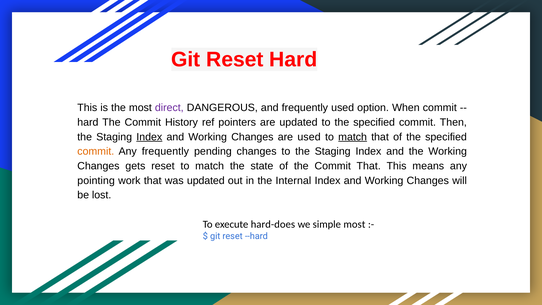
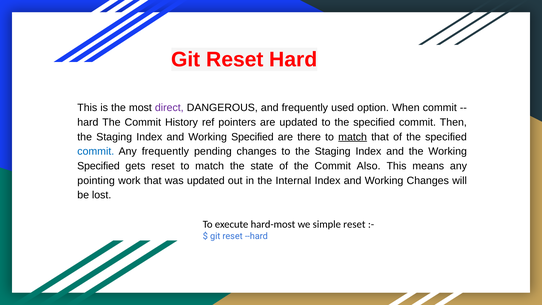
Index underline: present -> none (149, 137)
Changes: Changes -> Specified (252, 137)
are used: used -> there (309, 137)
commit colour: orange -> blue (96, 151)
Changes: Changes -> Specified (98, 166)
Commit That: That -> Also (369, 166)
hard-does: hard-does -> hard-most (273, 224)
simple most: most -> reset (354, 224)
